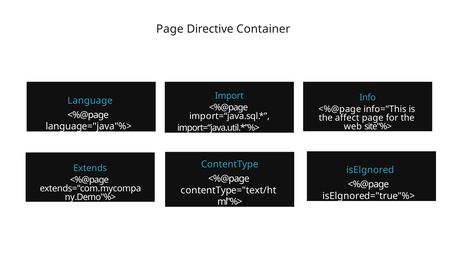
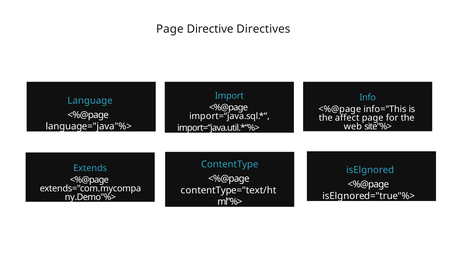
Container: Container -> Directives (263, 29)
